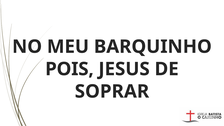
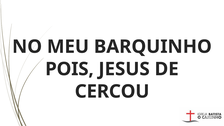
SOPRAR: SOPRAR -> CERCOU (112, 91)
